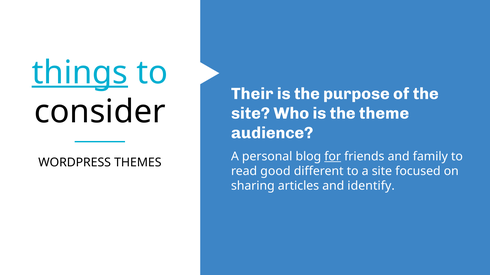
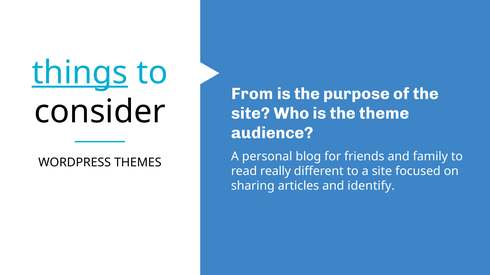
Their: Their -> From (252, 94)
for underline: present -> none (333, 157)
good: good -> really (276, 171)
